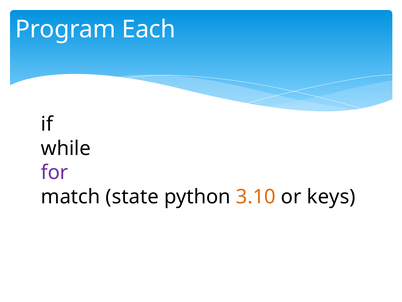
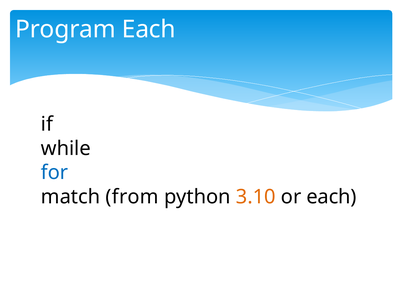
for colour: purple -> blue (55, 172)
state: state -> from (132, 196)
or keys: keys -> each (331, 196)
